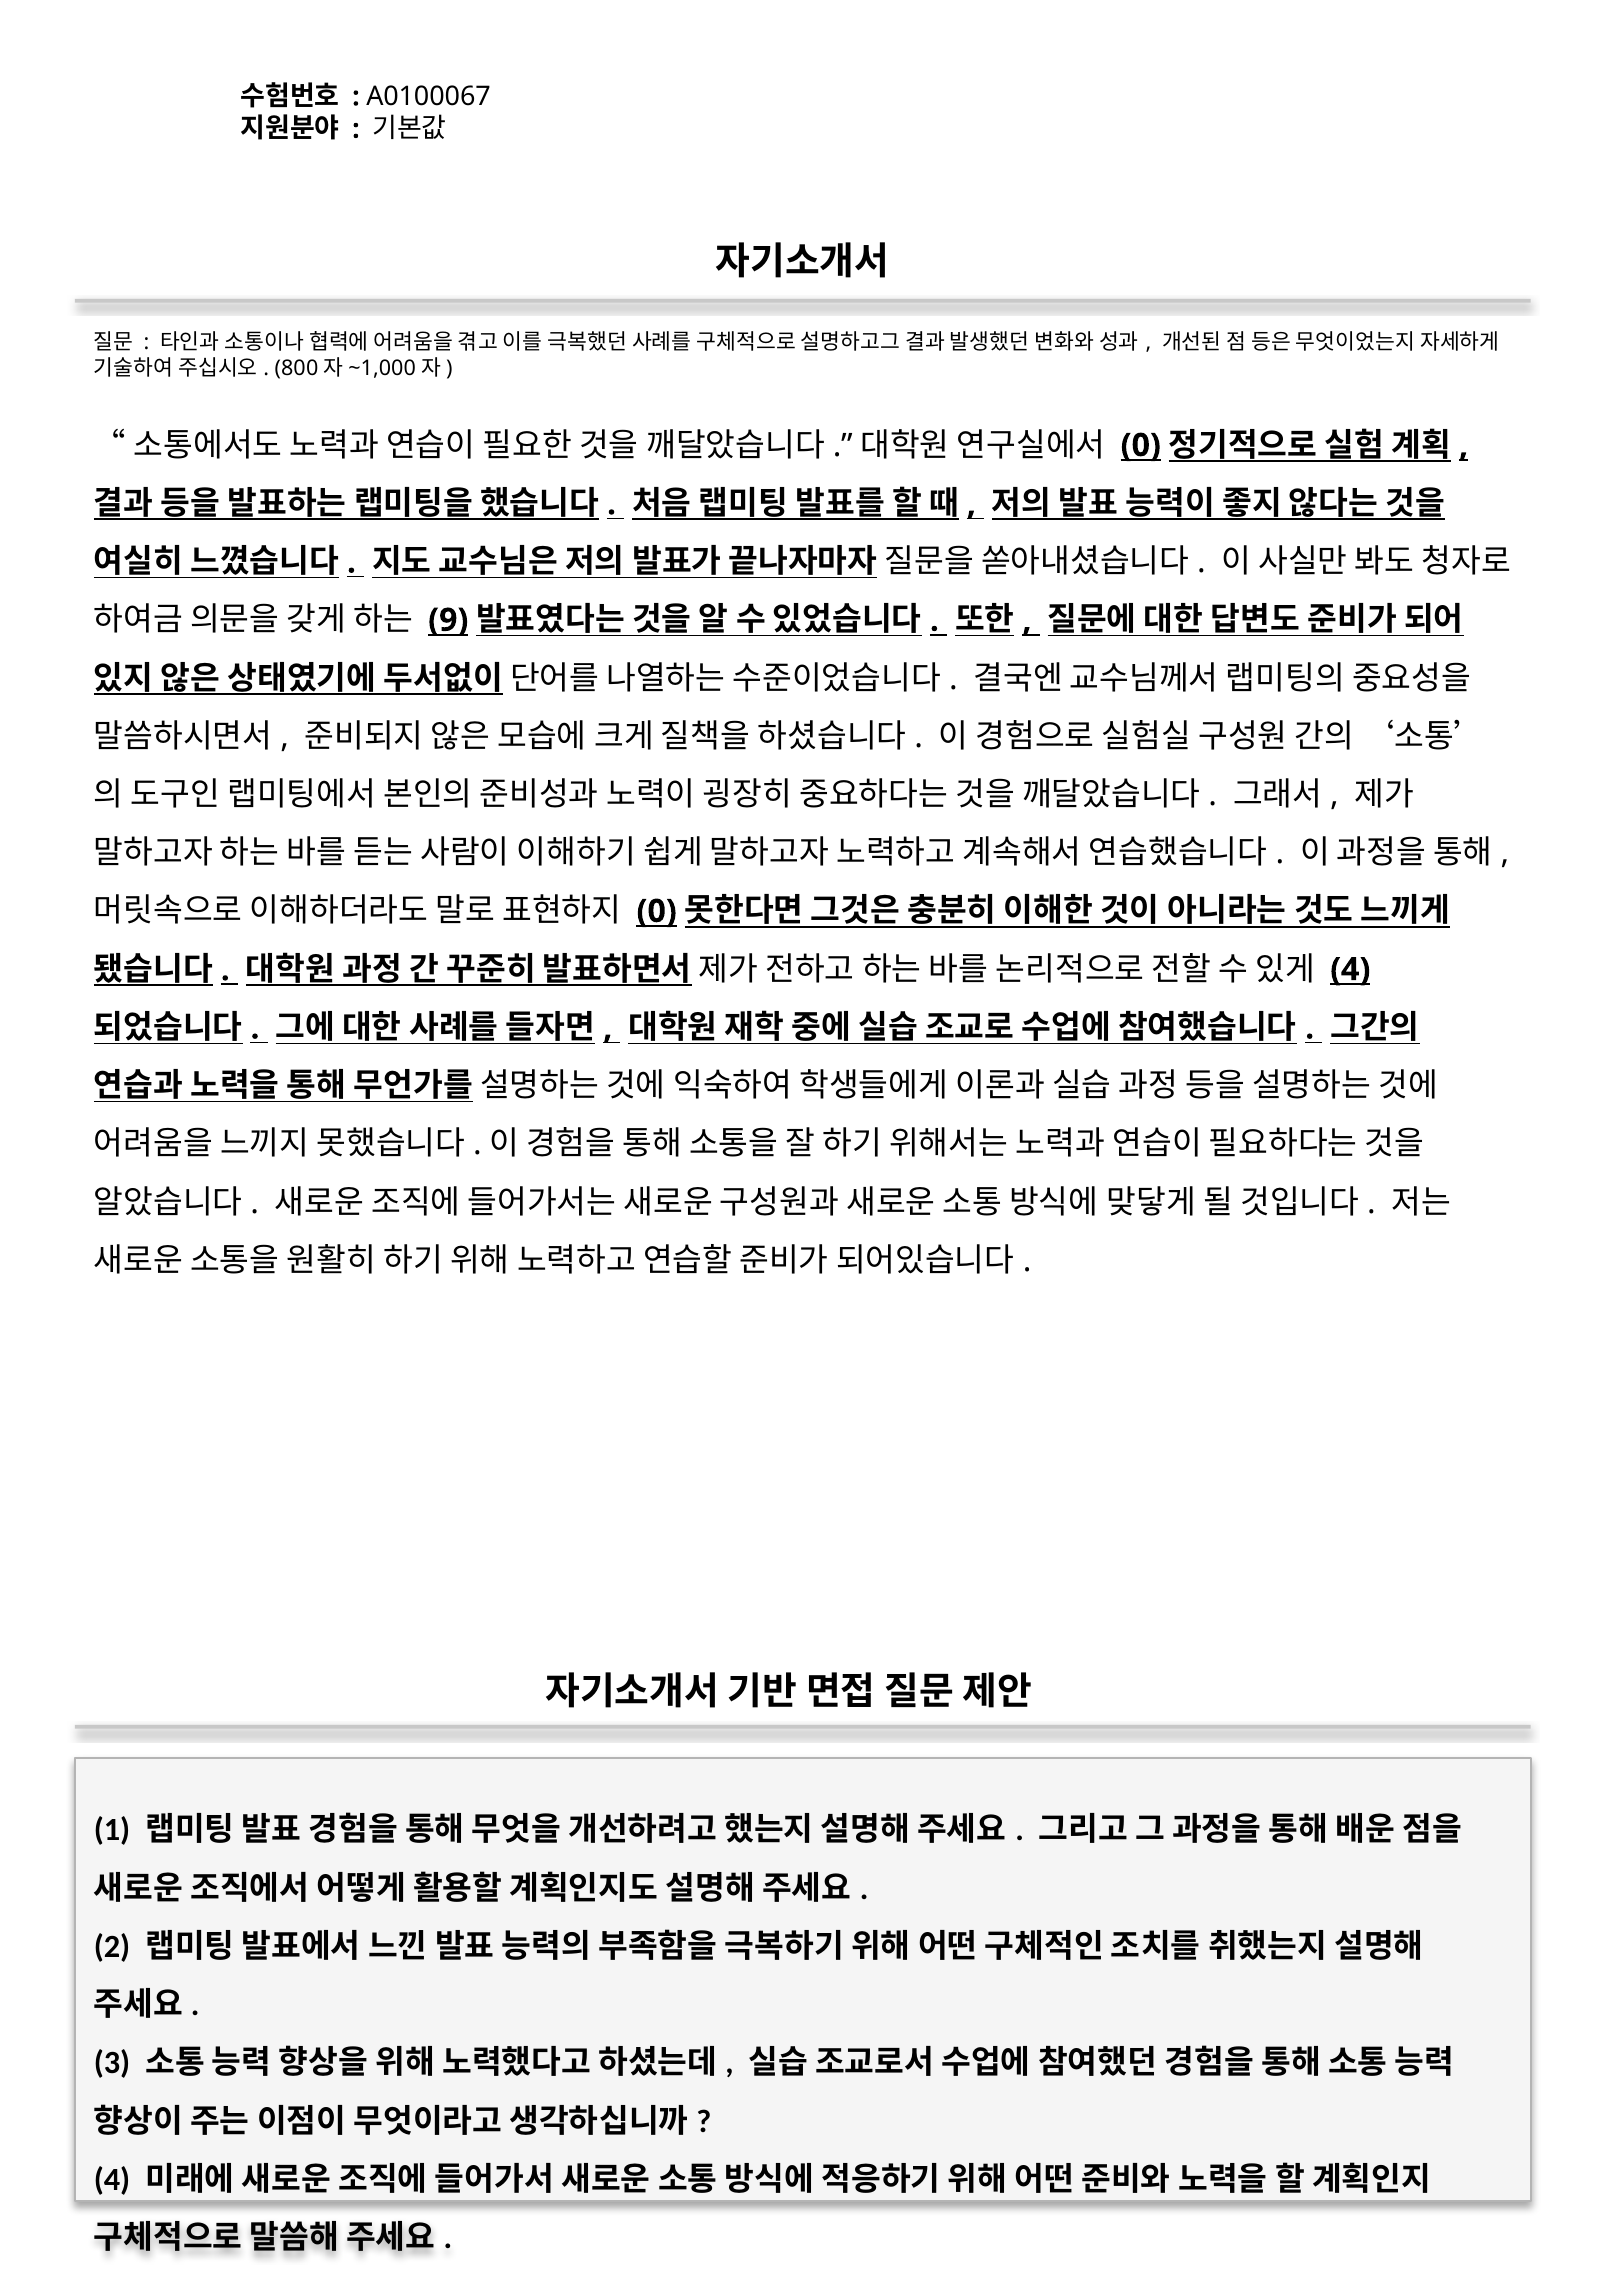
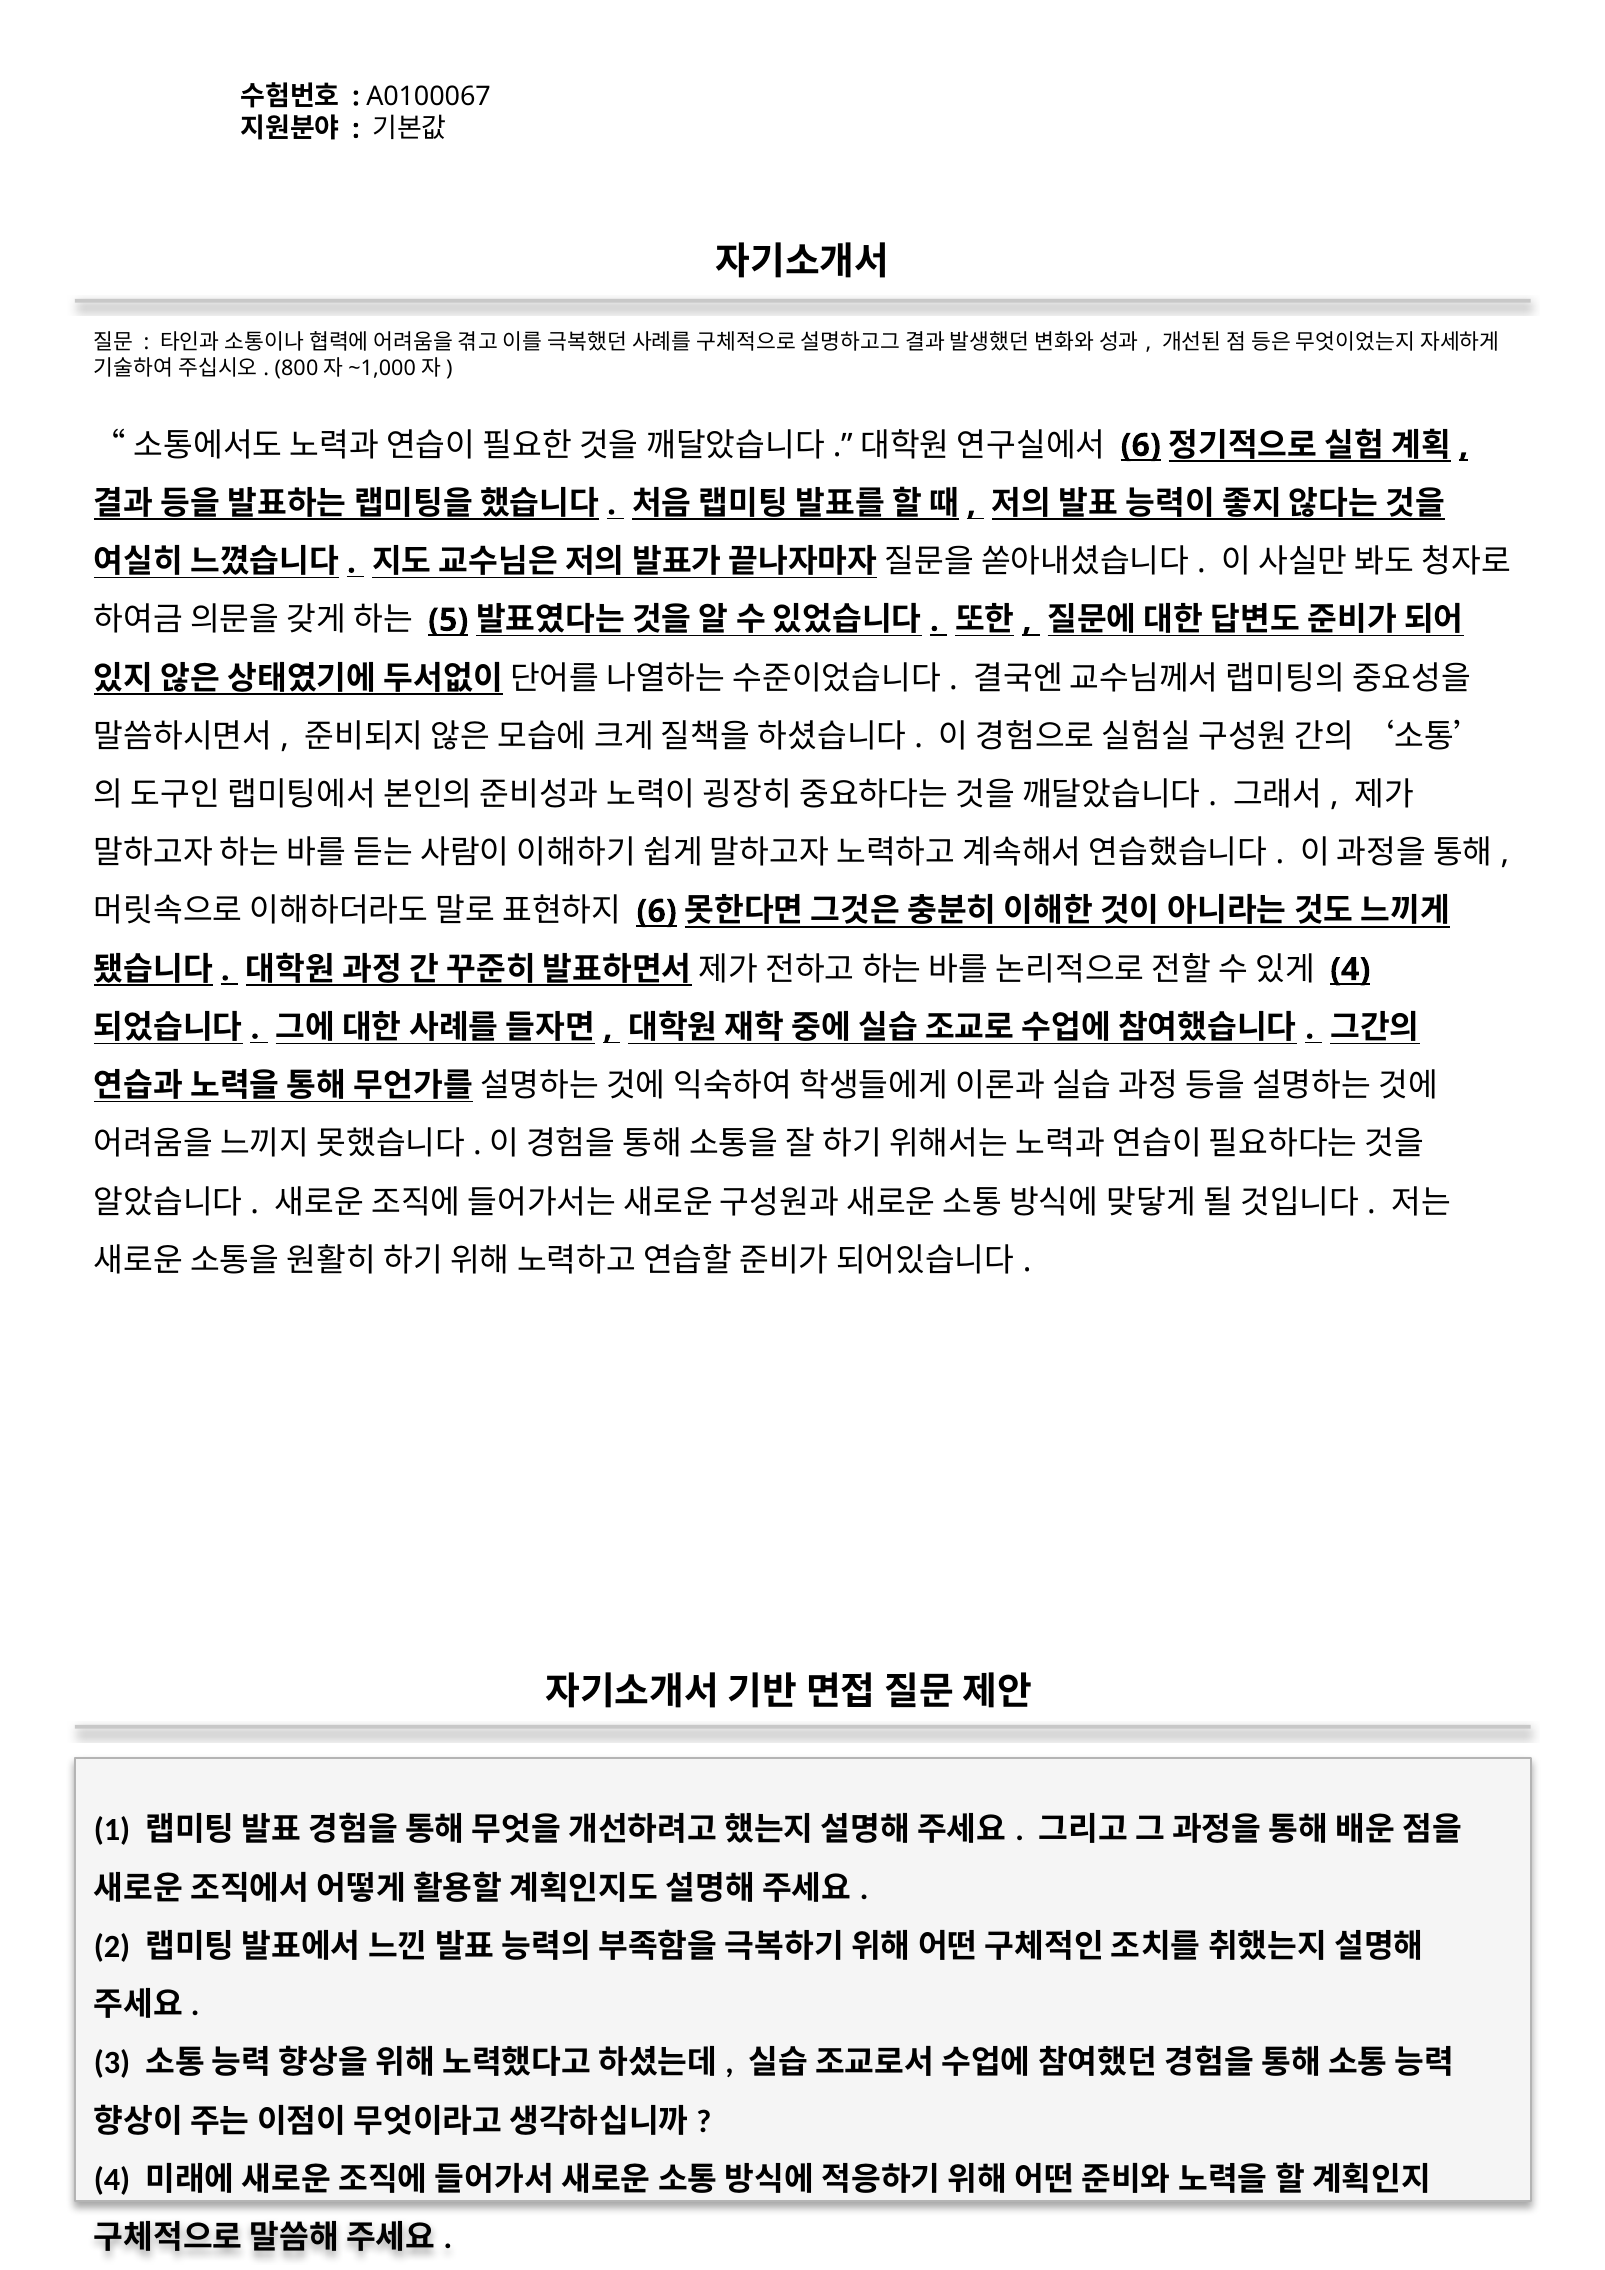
0: 0 -> 6 (1141, 445)
9: 9 -> 5 (448, 620)
0: 0 -> 6 (657, 911)
